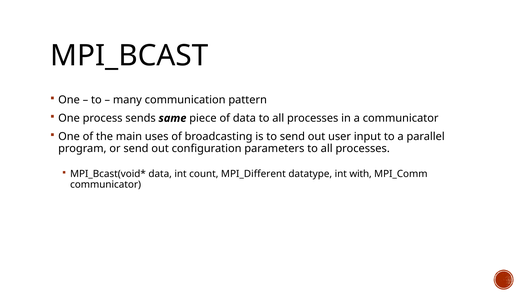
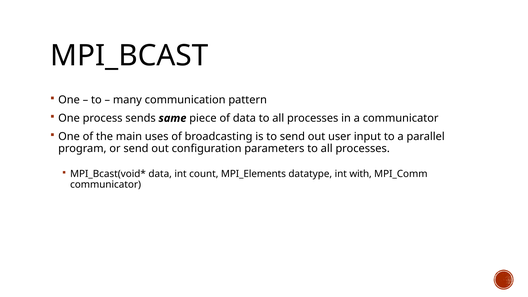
MPI_Different: MPI_Different -> MPI_Elements (253, 174)
